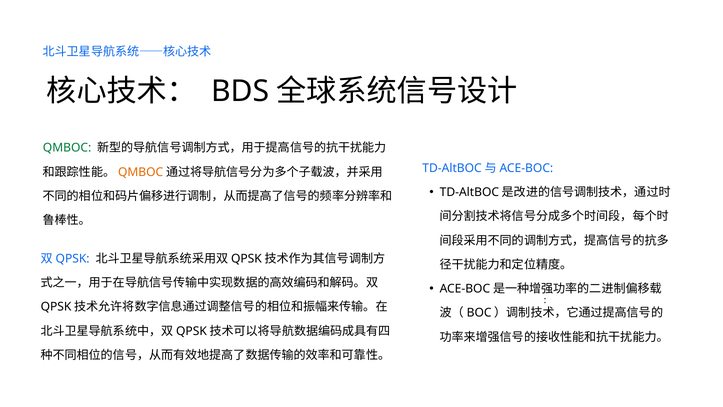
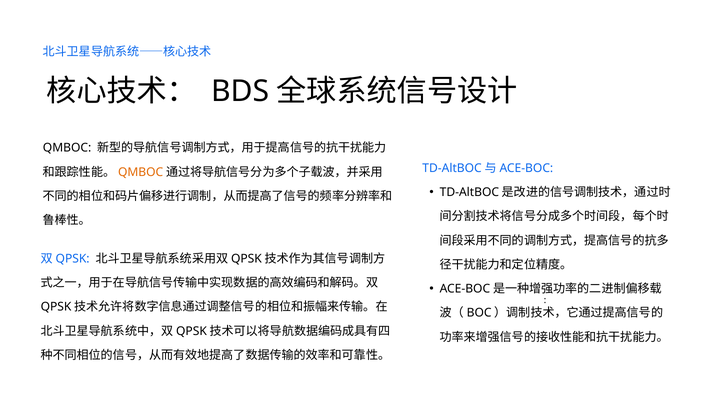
QMBOC colour: green -> black (67, 148)
